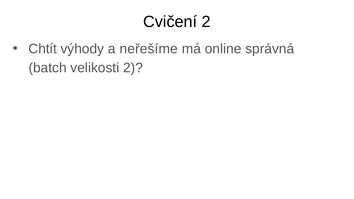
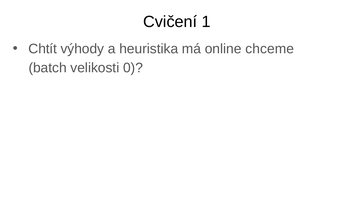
Cvičení 2: 2 -> 1 (206, 22)
neřešíme: neřešíme -> heuristika (149, 49)
správná: správná -> chceme (270, 49)
velikosti 2: 2 -> 0 (133, 68)
